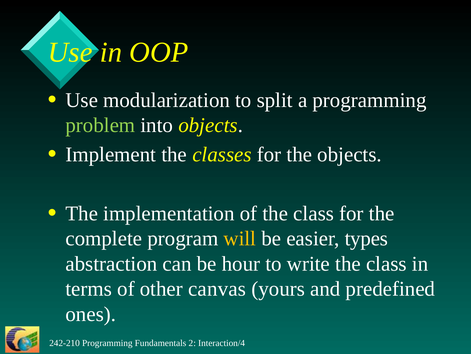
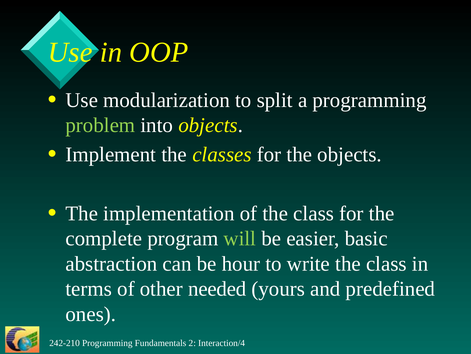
will colour: yellow -> light green (240, 238)
types: types -> basic (366, 238)
canvas: canvas -> needed (217, 288)
